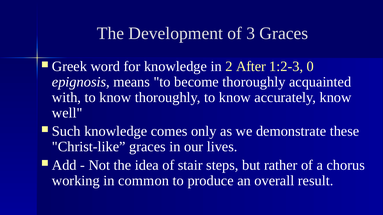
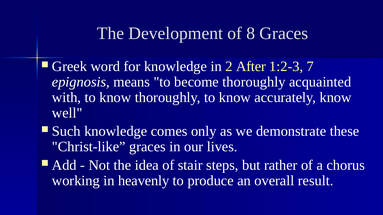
3: 3 -> 8 (251, 33)
0: 0 -> 7 (310, 67)
common: common -> heavenly (144, 181)
